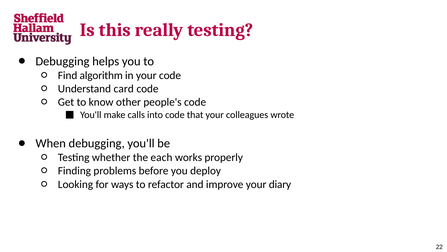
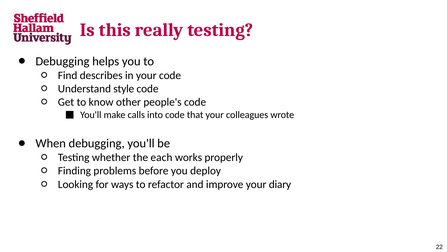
algorithm: algorithm -> describes (101, 75)
card: card -> style (124, 89)
